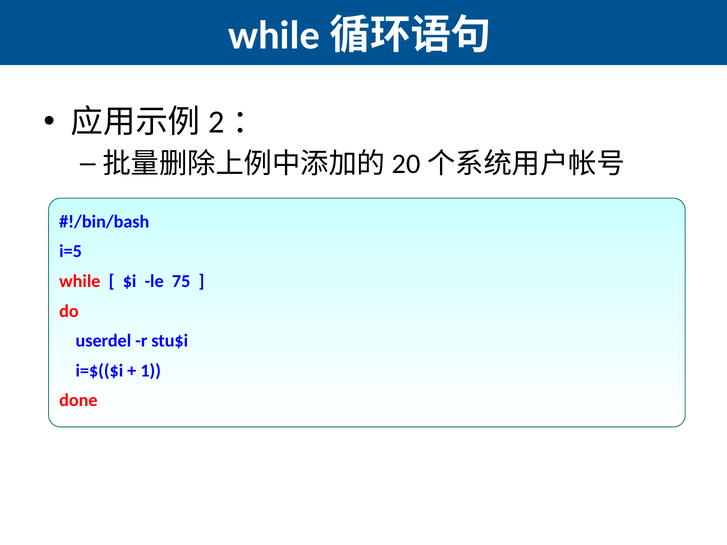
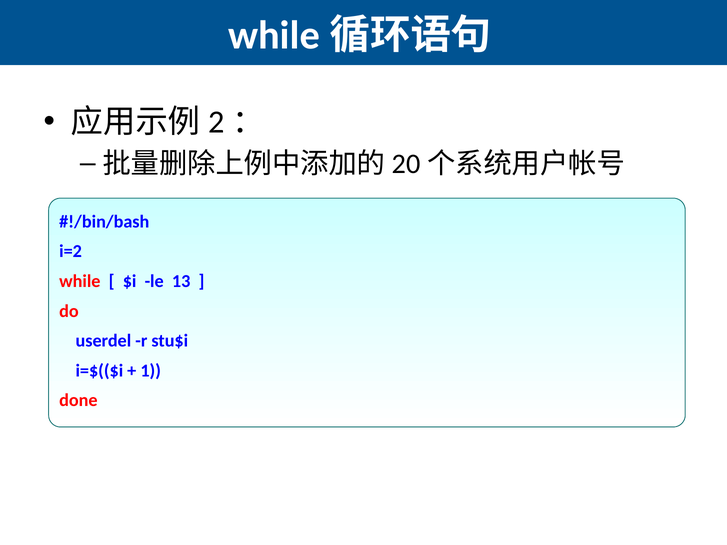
i=5: i=5 -> i=2 (71, 252)
75: 75 -> 13 (181, 281)
